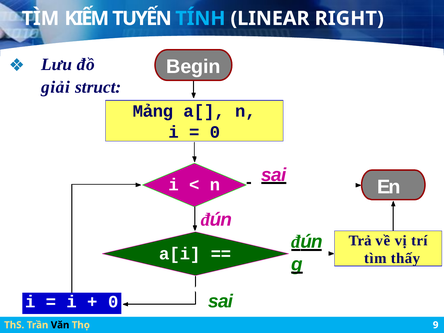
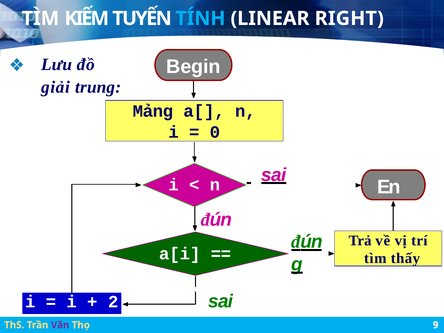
struct: struct -> trung (98, 87)
0: 0 -> 2 (113, 302)
Văn colour: black -> purple (60, 325)
